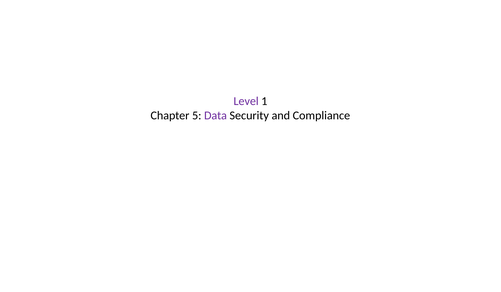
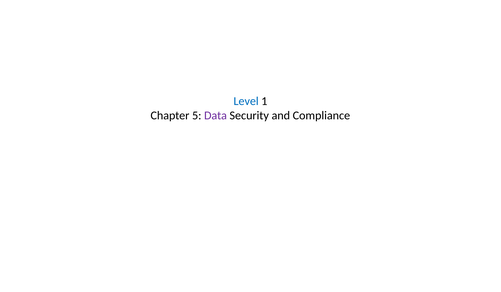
Level colour: purple -> blue (246, 101)
